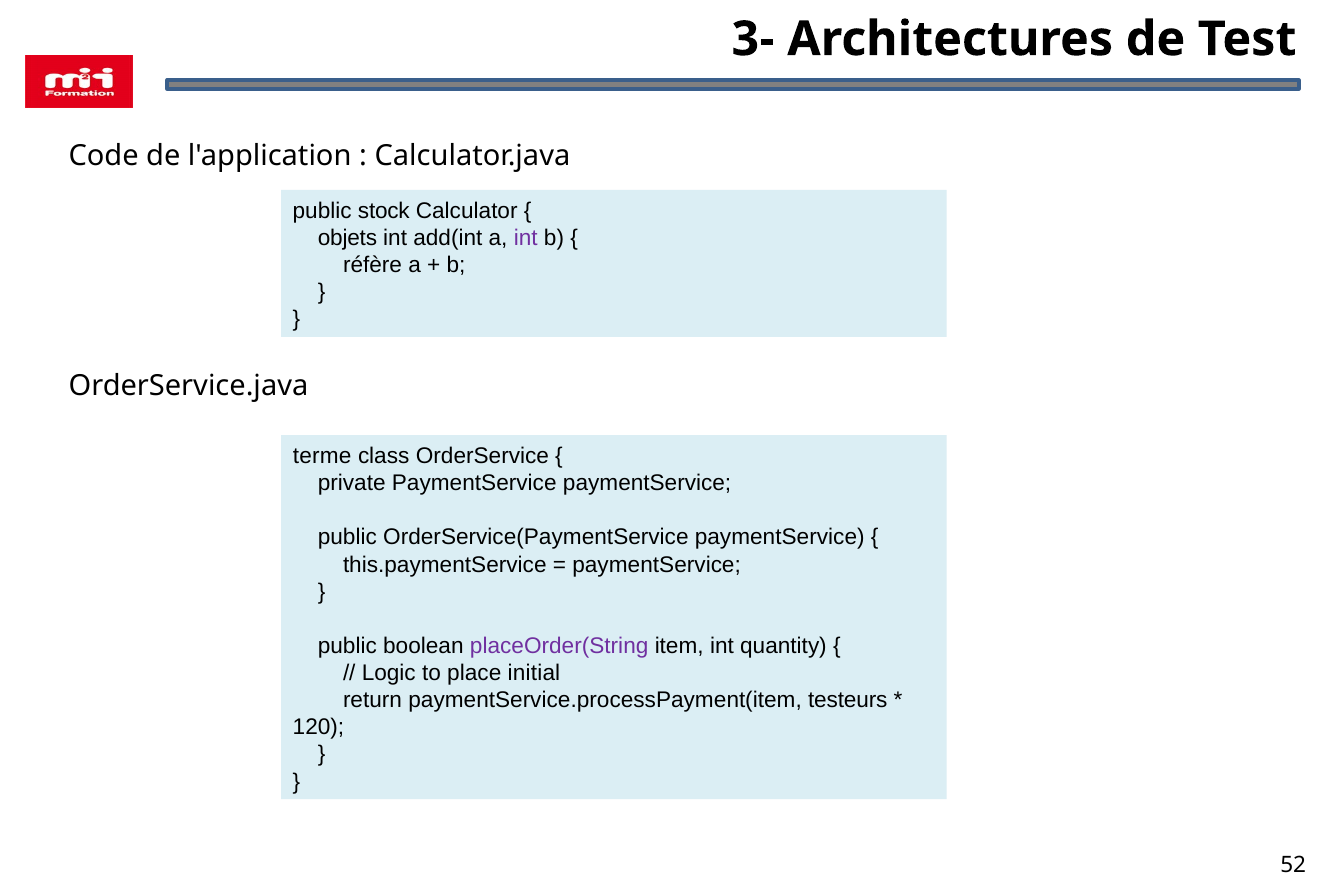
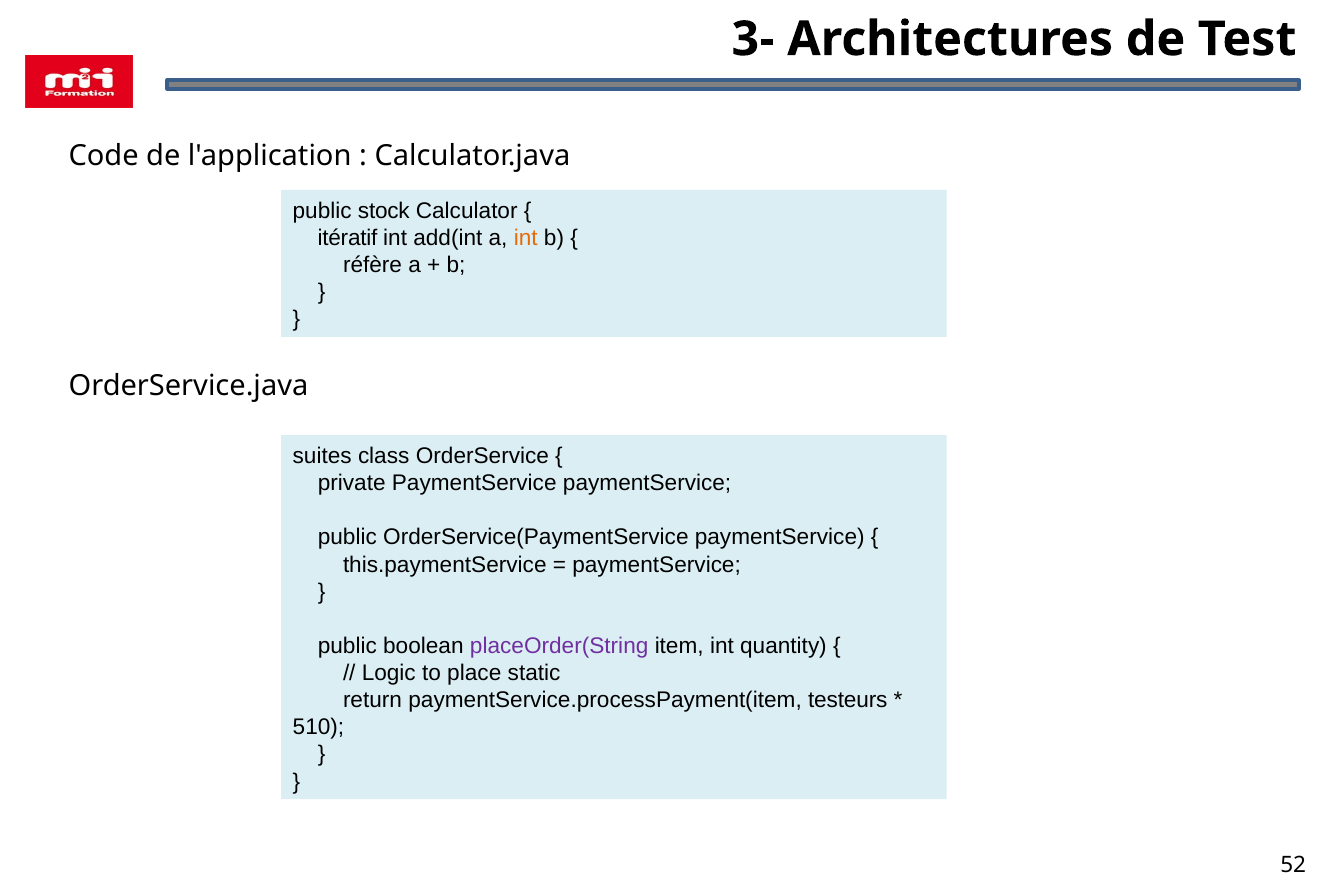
objets: objets -> itératif (347, 238)
int colour: purple -> orange (526, 238)
terme: terme -> suites (322, 456)
initial: initial -> static (534, 673)
120: 120 -> 510 (318, 727)
